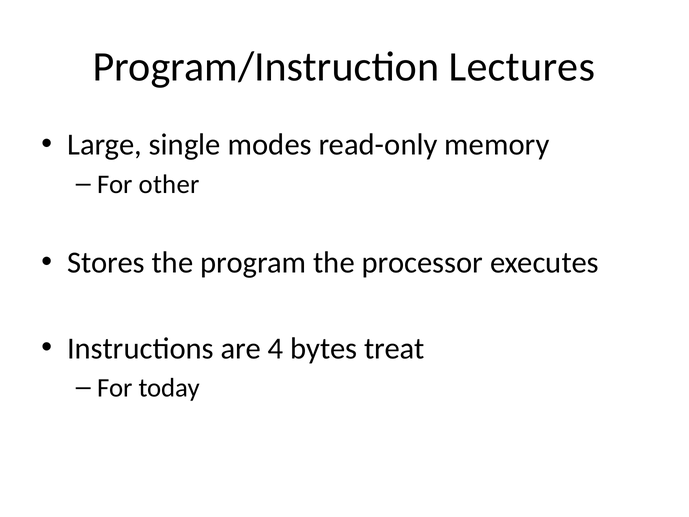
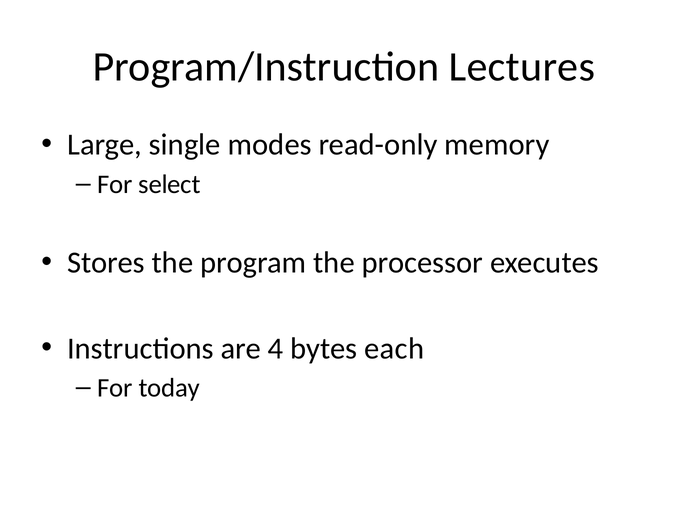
other: other -> select (169, 184)
treat: treat -> each (394, 348)
